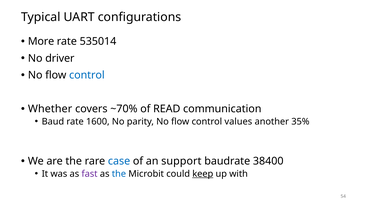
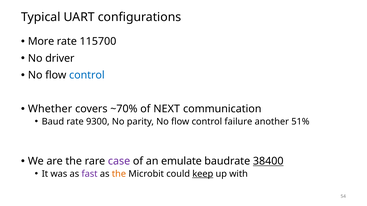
535014: 535014 -> 115700 (98, 42)
READ: READ -> NEXT (167, 109)
1600: 1600 -> 9300 (98, 122)
values: values -> failure (238, 122)
35%: 35% -> 51% (300, 122)
case colour: blue -> purple (119, 162)
support: support -> emulate (181, 162)
38400 underline: none -> present (268, 162)
the colour: blue -> orange (119, 174)
